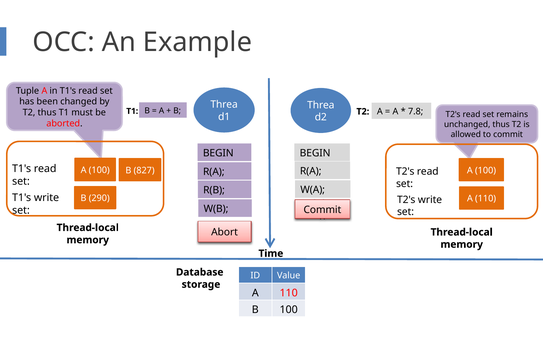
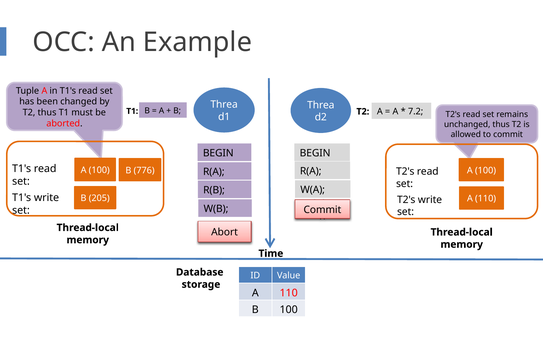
7.8: 7.8 -> 7.2 (416, 111)
827: 827 -> 776 (144, 170)
290: 290 -> 205 (99, 198)
